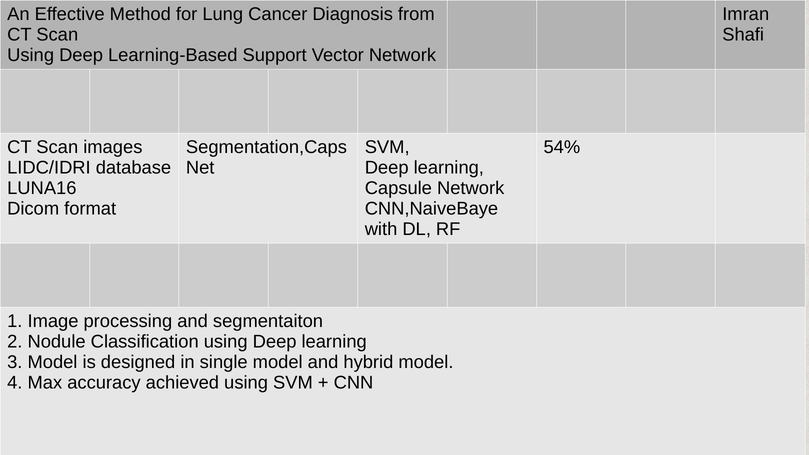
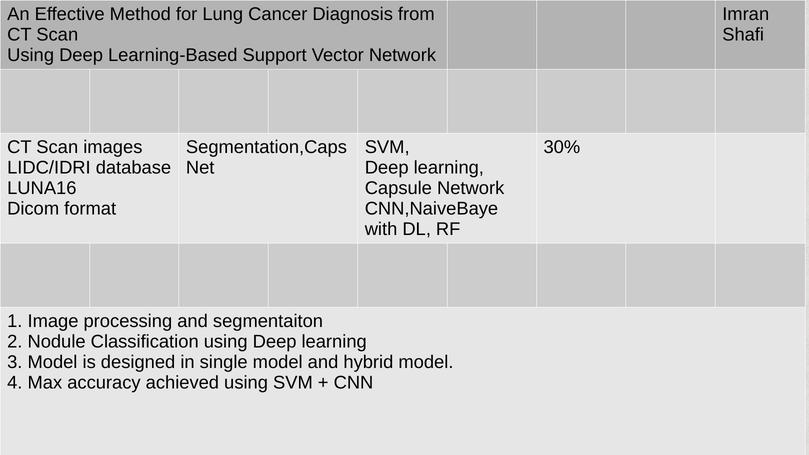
54%: 54% -> 30% (562, 147)
